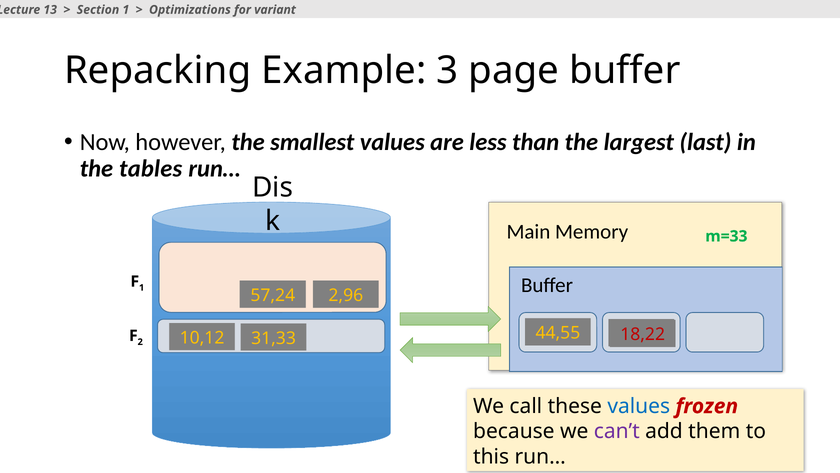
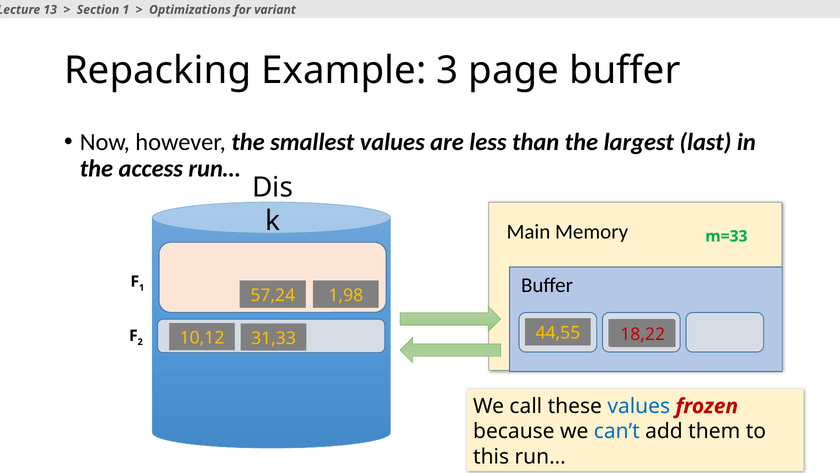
tables: tables -> access (151, 168)
2,96: 2,96 -> 1,98 (346, 295)
can’t colour: purple -> blue (617, 431)
